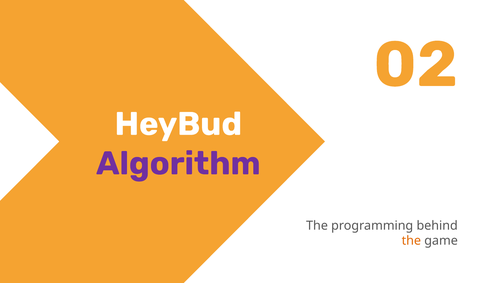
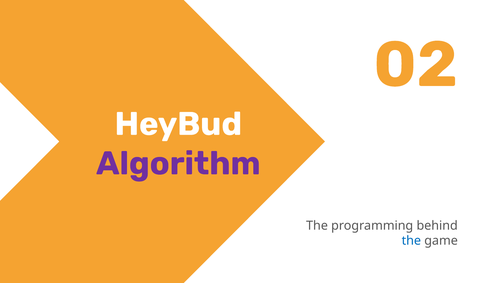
the colour: orange -> blue (411, 240)
